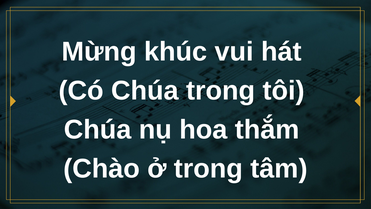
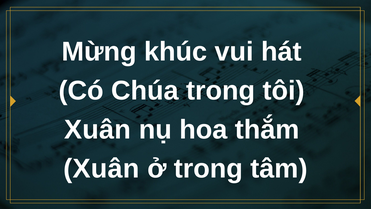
Chúa: Chúa -> Xuân (97, 129)
Chào: Chào -> Xuân (101, 168)
